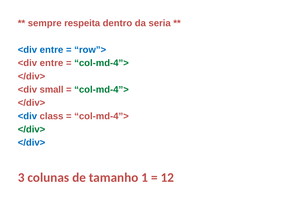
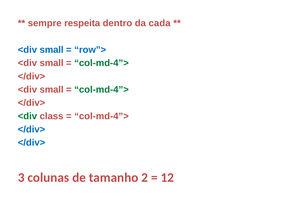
seria: seria -> cada (160, 23)
entre: entre -> small (52, 50)
entre: entre -> small (52, 63)
<div colour: blue -> green (27, 116)
</div> colour: green -> blue (32, 130)
1: 1 -> 2 (145, 178)
